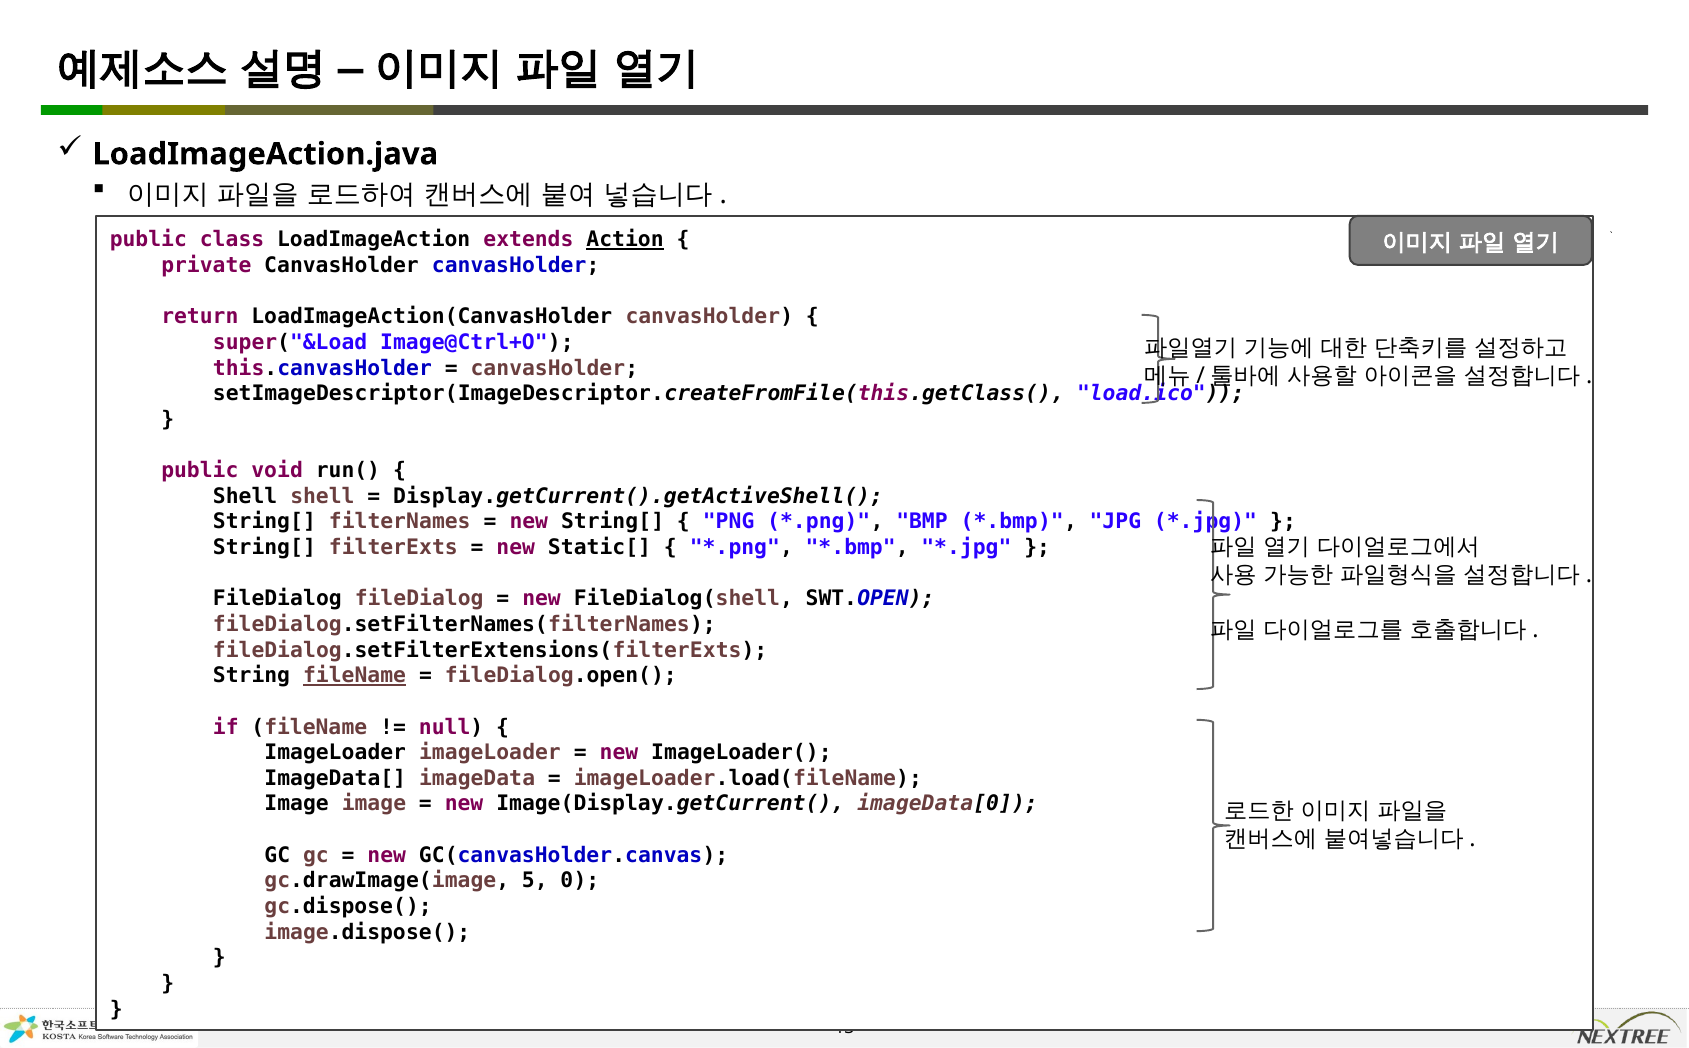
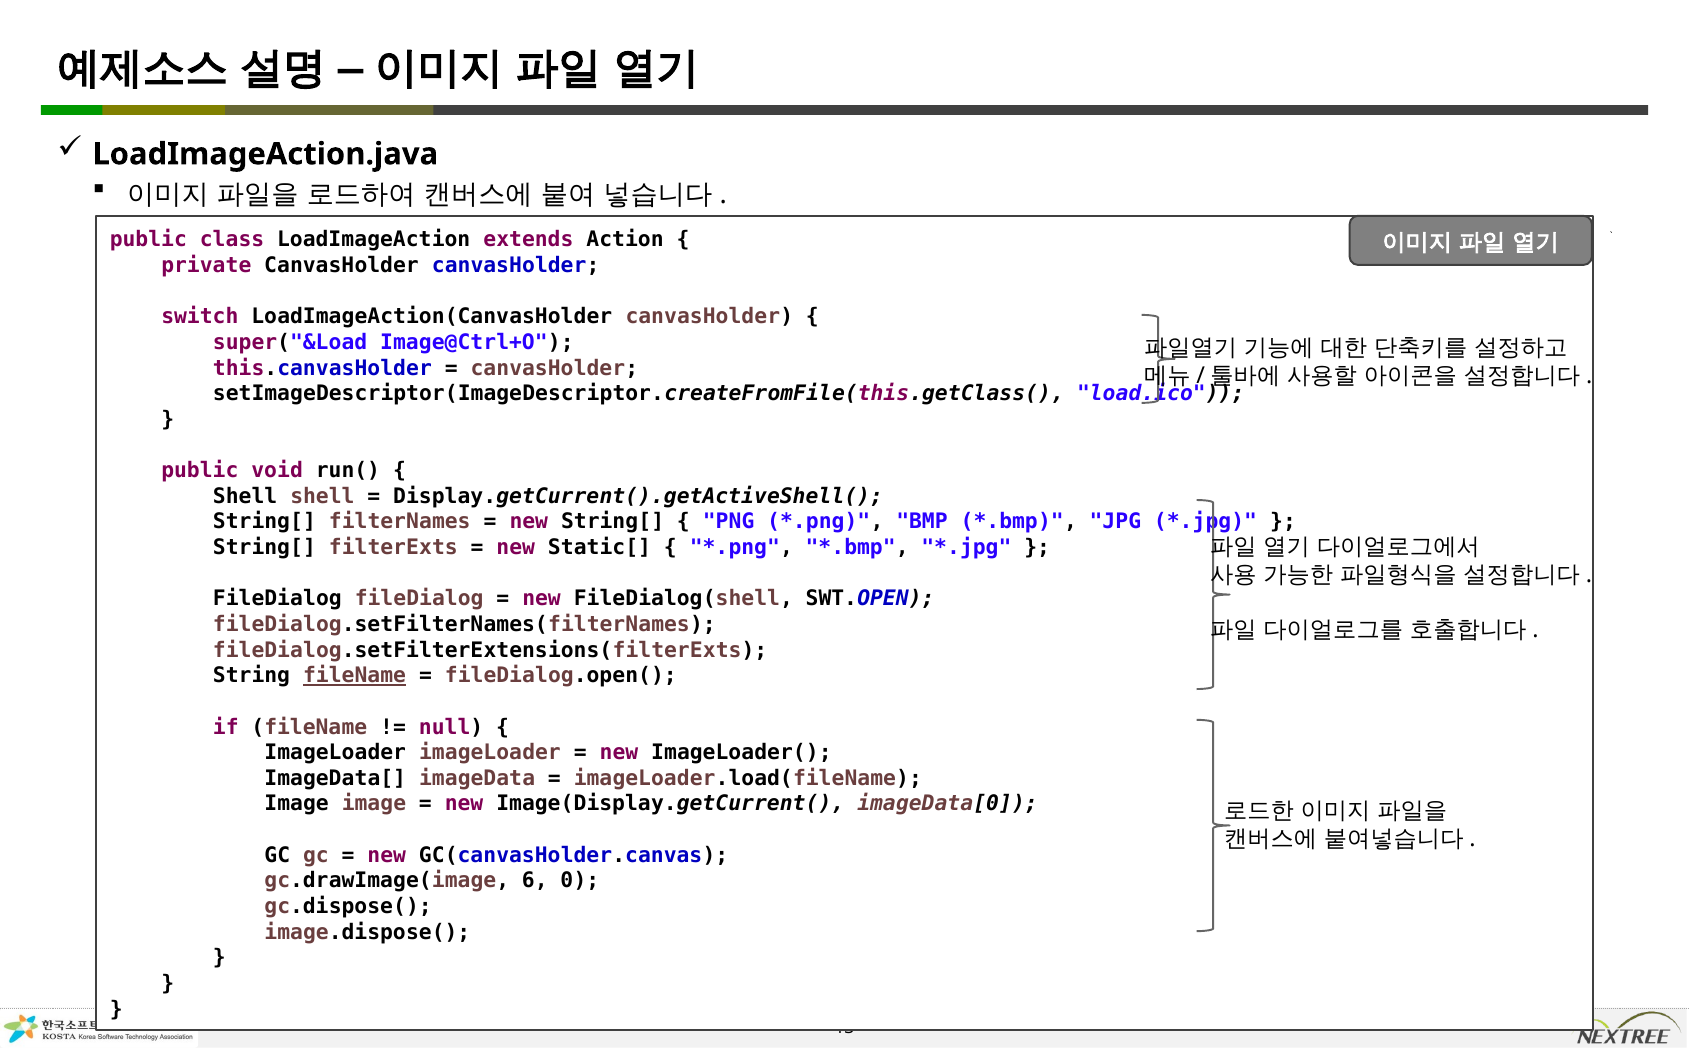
Action underline: present -> none (625, 240)
return: return -> switch (200, 317)
5: 5 -> 6 (535, 881)
